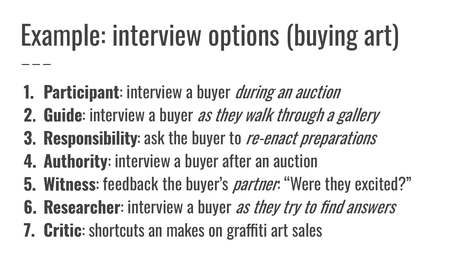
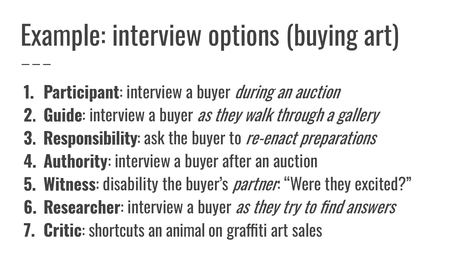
feedback: feedback -> disability (131, 185)
makes: makes -> animal (186, 231)
